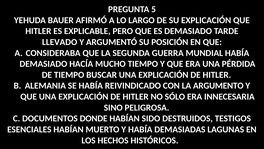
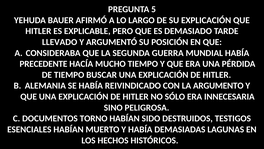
DEMASIADO: DEMASIADO -> PRECEDENTE (43, 64)
DONDE: DONDE -> TORNO (94, 118)
